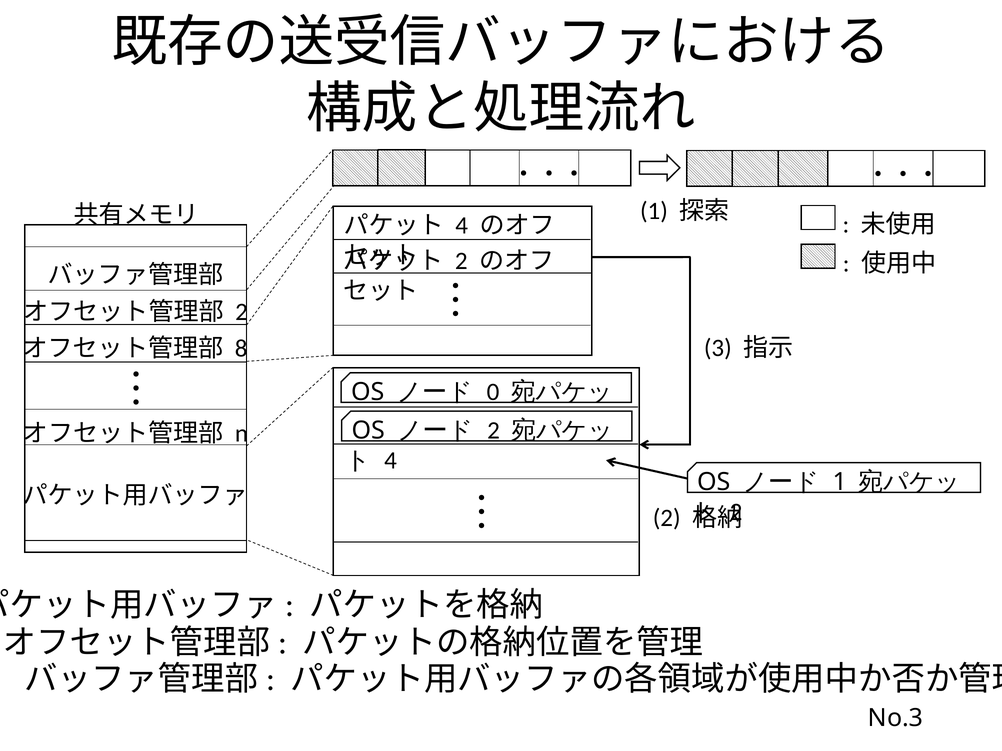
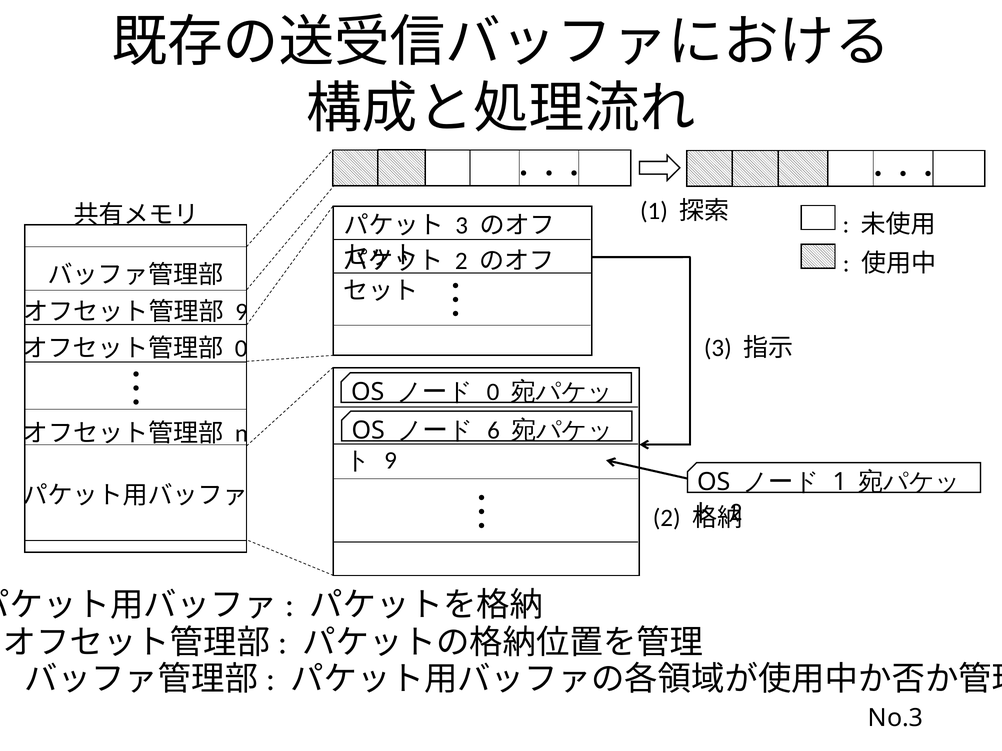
4: 4 -> 3 (462, 226)
2: 2 -> 9 (242, 312)
8: 8 -> 0 (241, 349)
2: 2 -> 6 (494, 431)
4: 4 -> 9 (390, 461)
